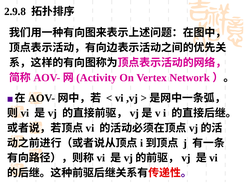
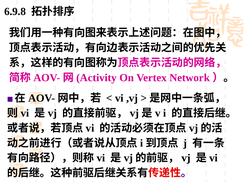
2.9.8: 2.9.8 -> 6.9.8 (15, 12)
